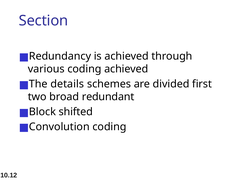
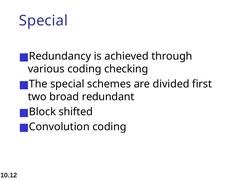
Section: Section -> Special (43, 21)
coding achieved: achieved -> checking (126, 69)
The details: details -> special (67, 84)
